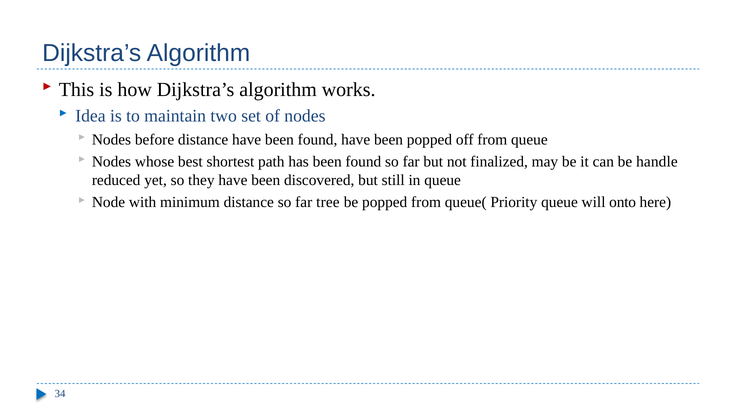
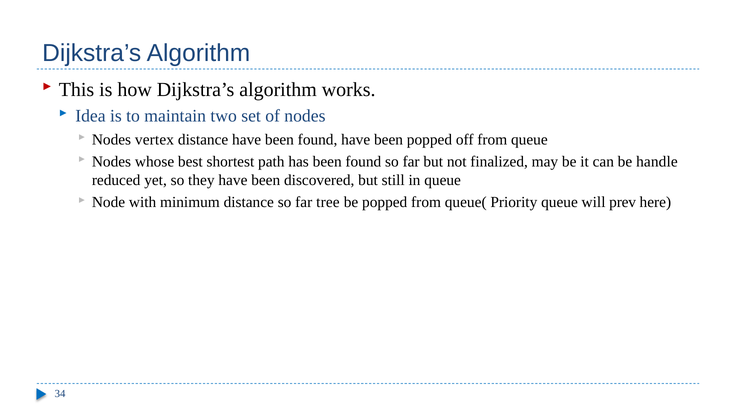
before: before -> vertex (154, 139)
onto: onto -> prev (623, 202)
